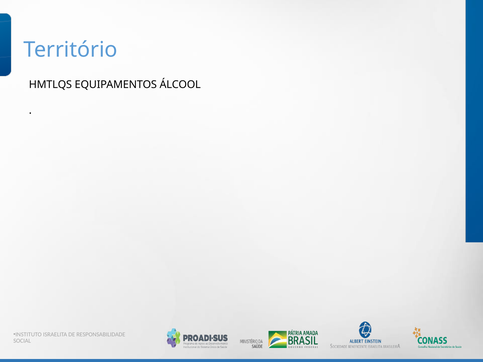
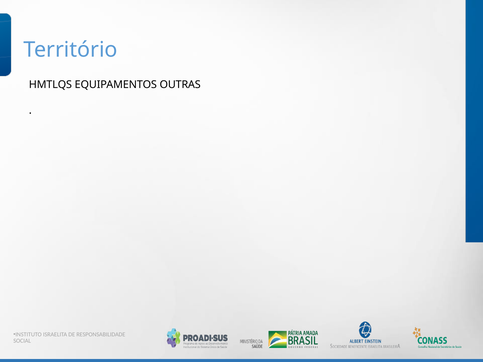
ÁLCOOL: ÁLCOOL -> OUTRAS (180, 85)
